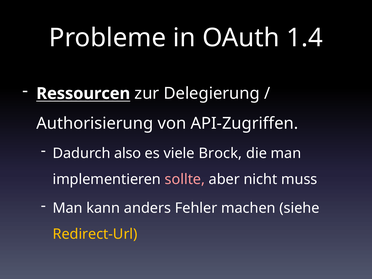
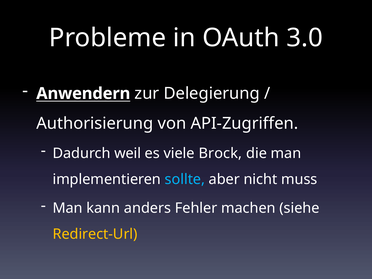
1.4: 1.4 -> 3.0 (305, 38)
Ressourcen: Ressourcen -> Anwendern (83, 94)
also: also -> weil (128, 153)
sollte colour: pink -> light blue (185, 179)
